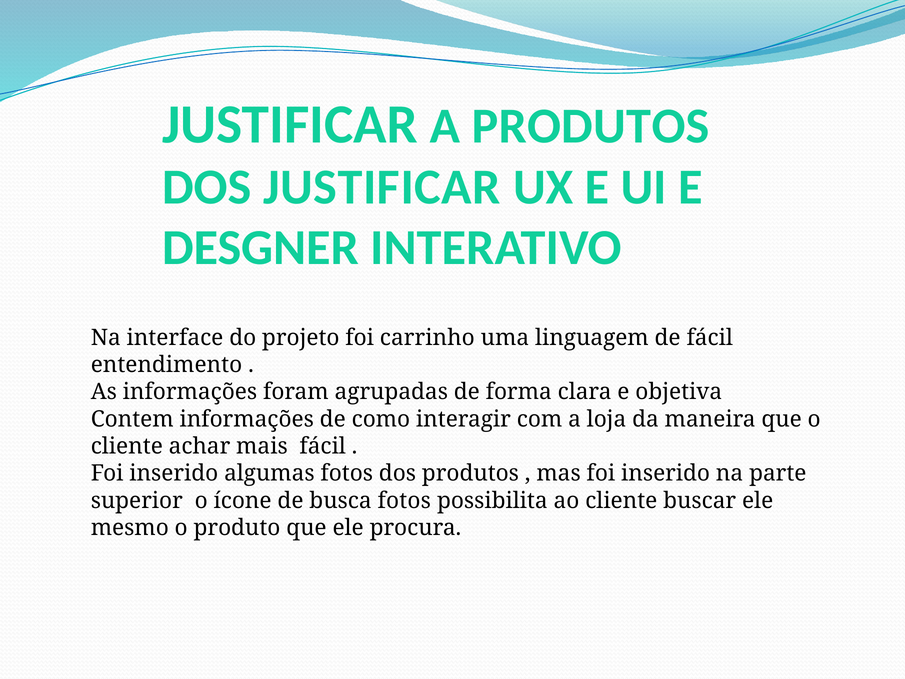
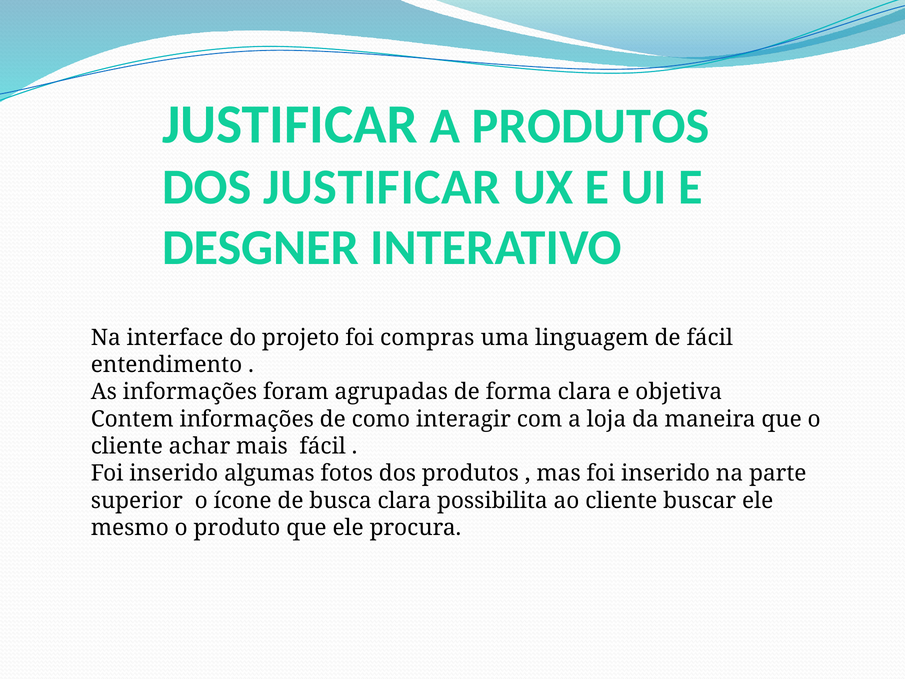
carrinho: carrinho -> compras (427, 338)
busca fotos: fotos -> clara (404, 500)
